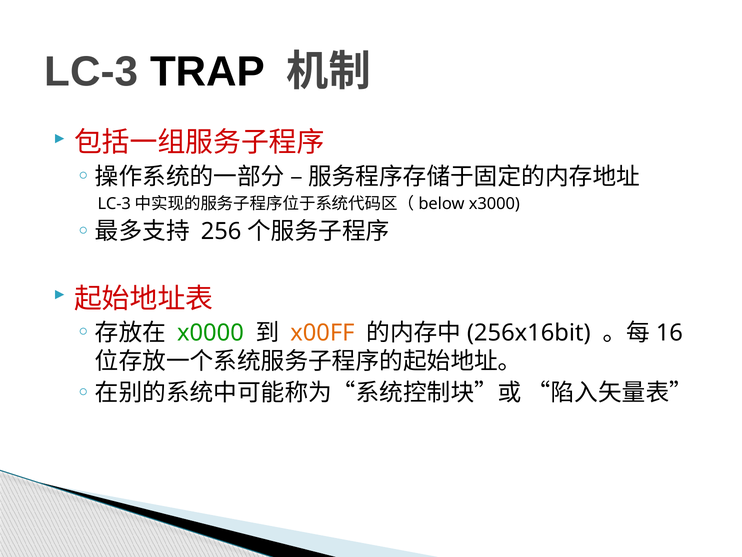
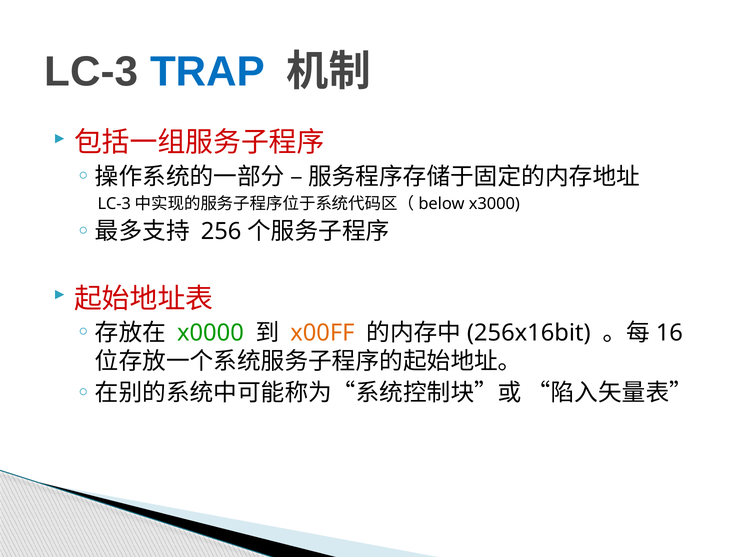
TRAP colour: black -> blue (207, 72)
